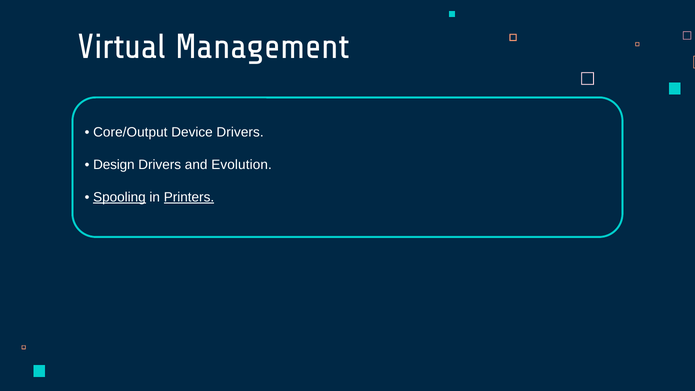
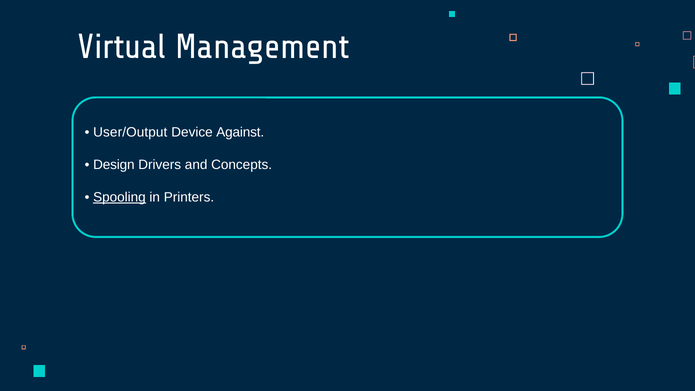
Core/Output: Core/Output -> User/Output (130, 132)
Device Drivers: Drivers -> Against (240, 132)
Evolution: Evolution -> Concepts (242, 165)
Printers underline: present -> none (189, 197)
